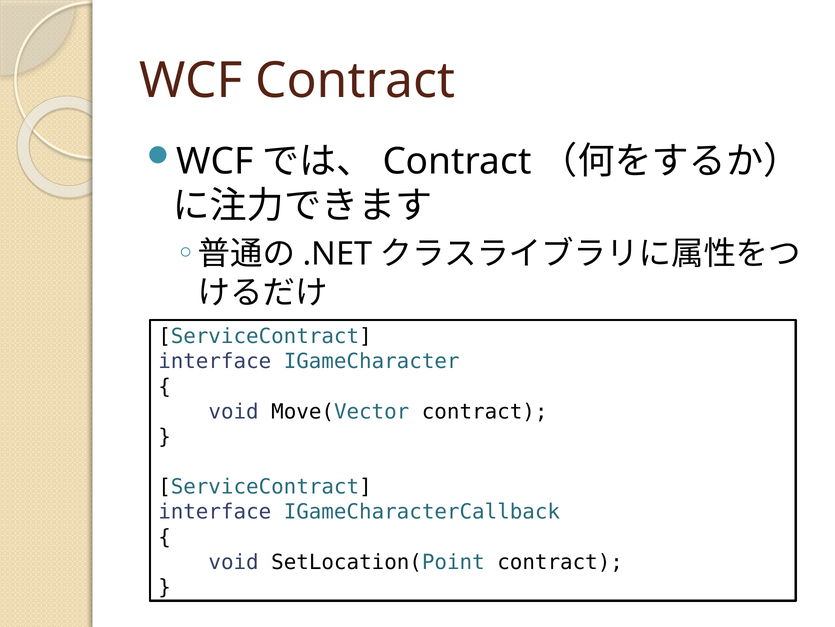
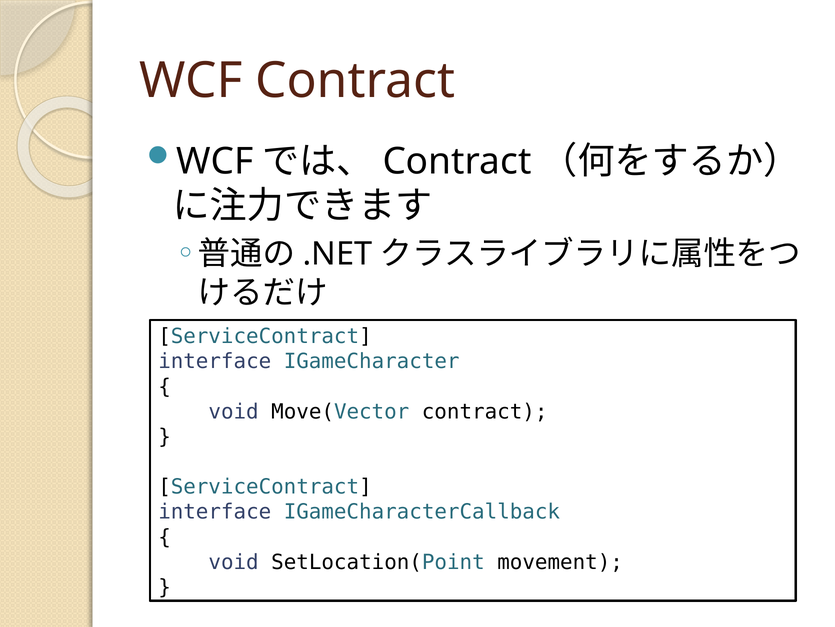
SetLocation(Point contract: contract -> movement (560, 562)
